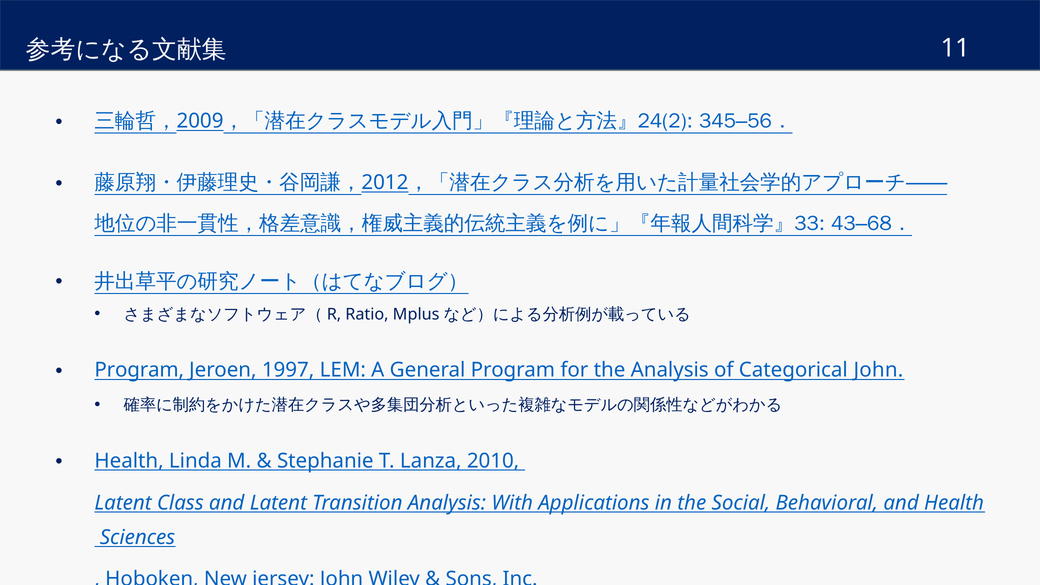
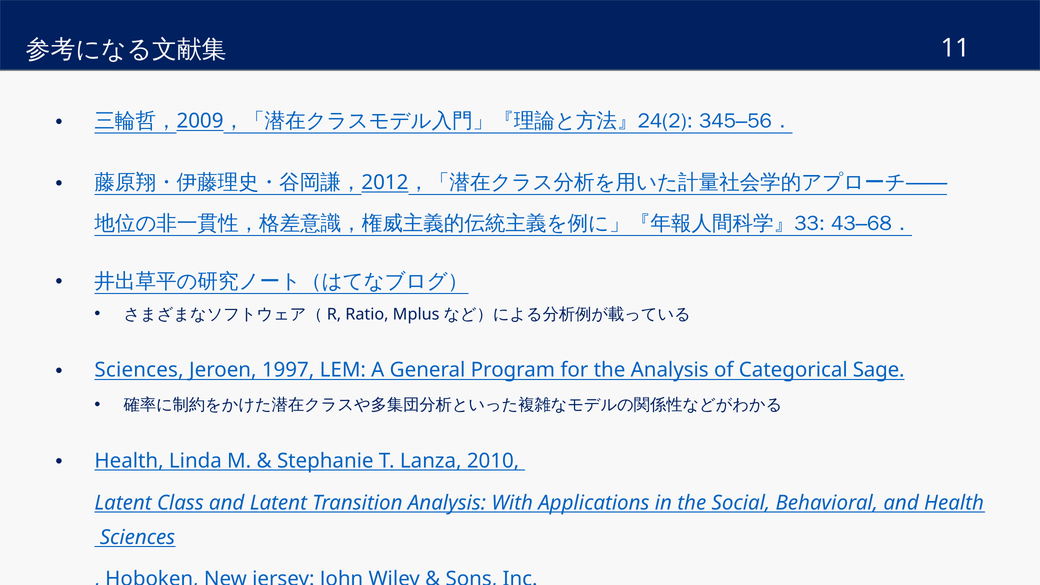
Program: Program -> Sciences (139, 370)
Categorical John: John -> Sage (879, 370)
